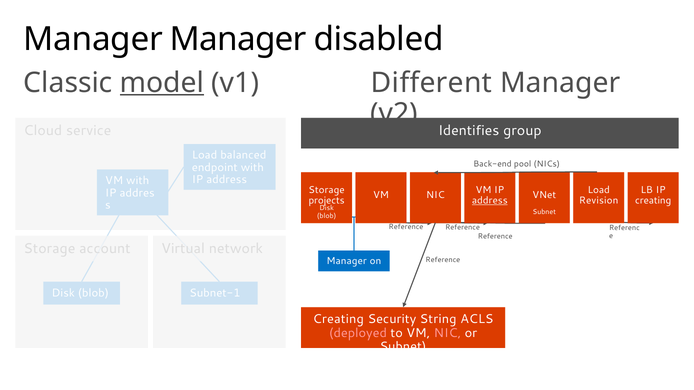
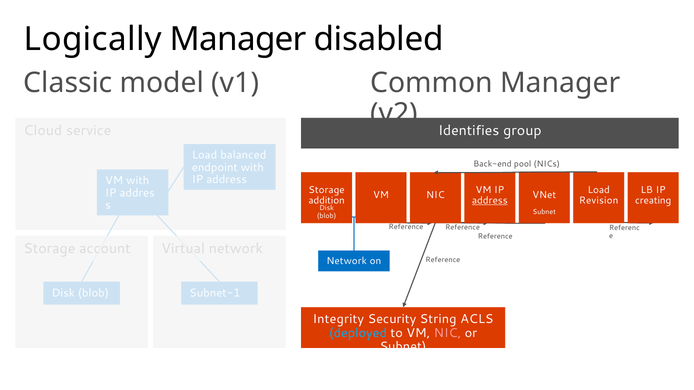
Manager: Manager -> Logically (93, 39)
model underline: present -> none (162, 83)
Different: Different -> Common (432, 83)
projects: projects -> addition (327, 201)
Manager: Manager -> Network (347, 261)
Creating: Creating -> Integrity (338, 319)
deployed colour: pink -> light blue (358, 333)
